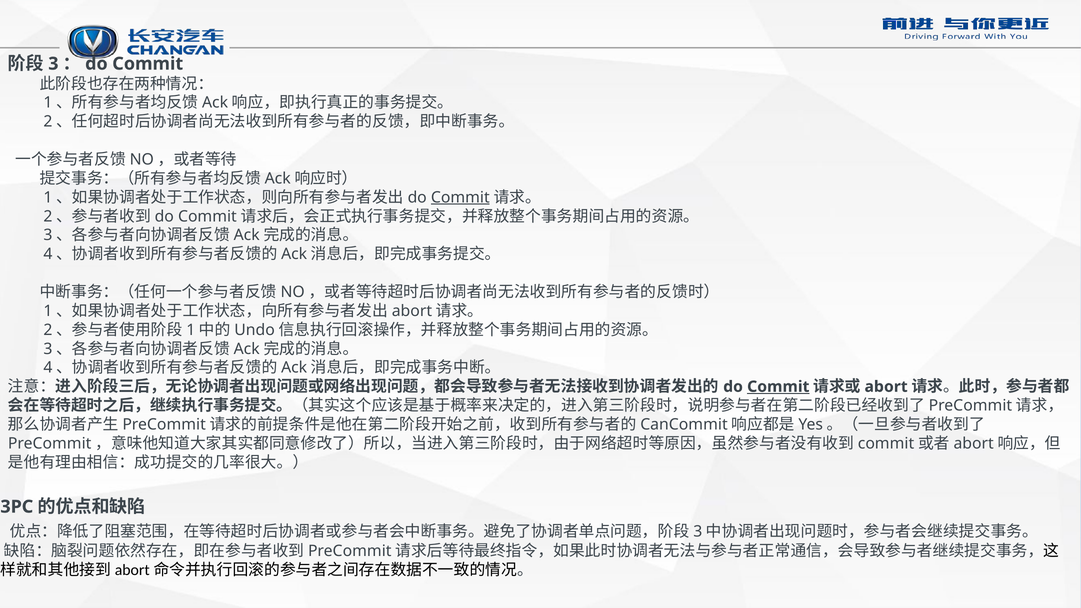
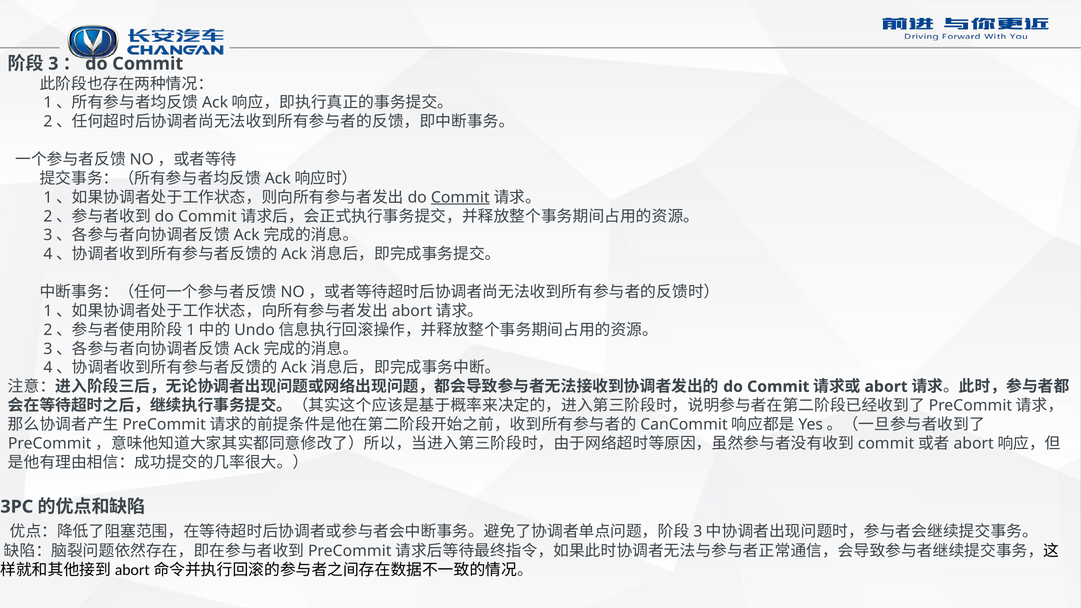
Commit underline: present -> none (778, 387)
